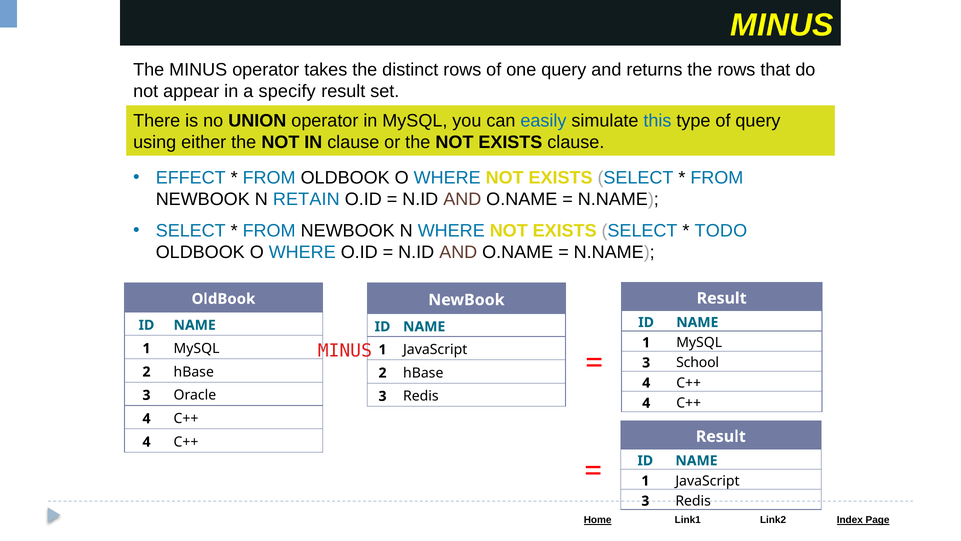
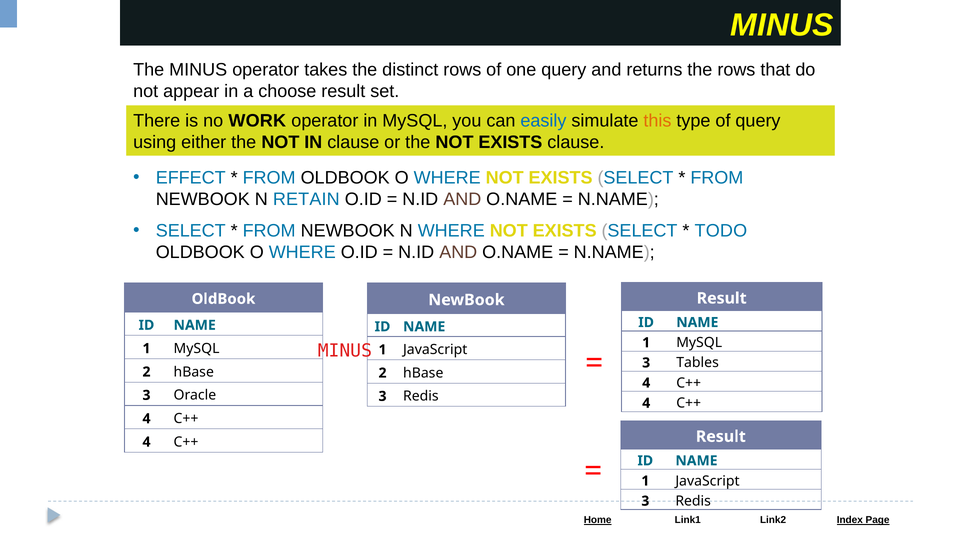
specify: specify -> choose (287, 91)
UNION: UNION -> WORK (257, 121)
this colour: blue -> orange (657, 121)
School: School -> Tables (698, 362)
